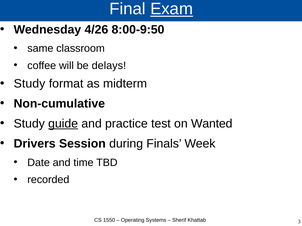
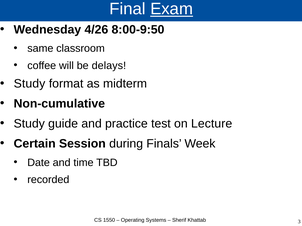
guide underline: present -> none (63, 124)
Wanted: Wanted -> Lecture (212, 124)
Drivers: Drivers -> Certain (35, 144)
